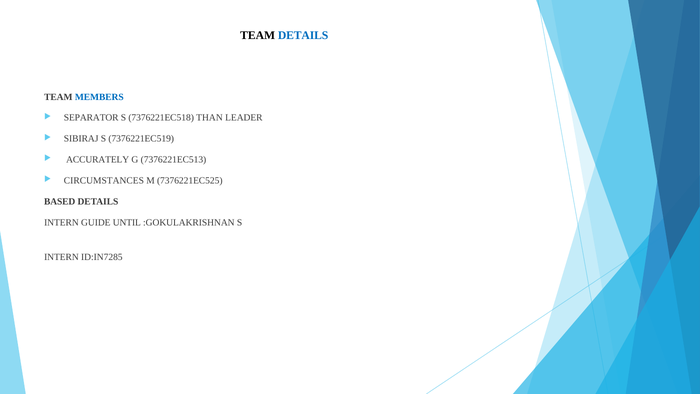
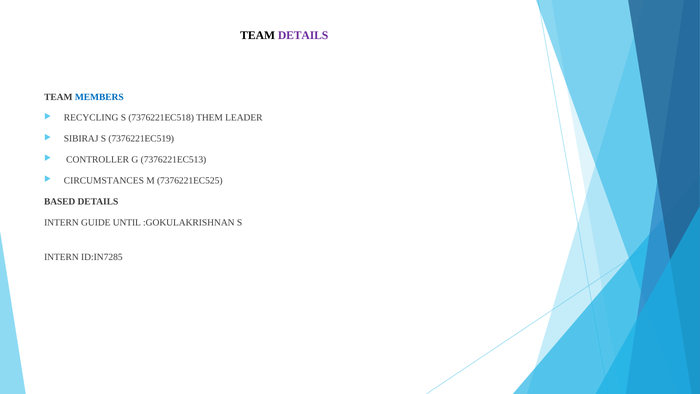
DETAILS colour: blue -> purple (303, 35)
SEPARATOR: SEPARATOR -> RECYCLING (91, 118)
THAN: THAN -> THEM (210, 118)
ACCURATELY: ACCURATELY -> CONTROLLER (98, 160)
